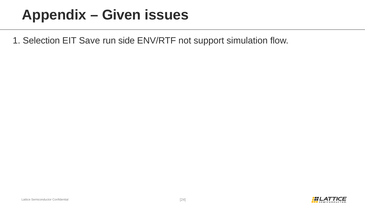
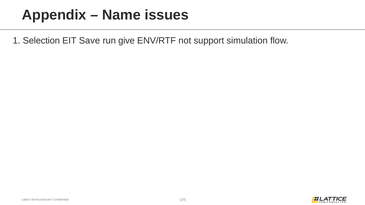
Given: Given -> Name (121, 15)
side: side -> give (127, 41)
